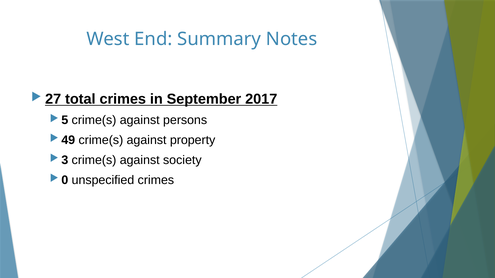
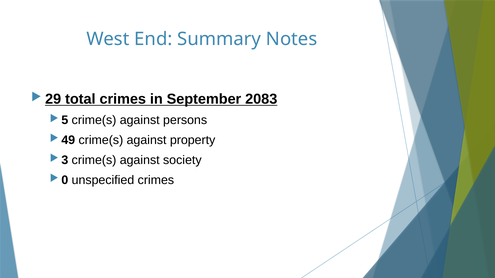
27: 27 -> 29 (53, 99)
2017: 2017 -> 2083 (261, 99)
